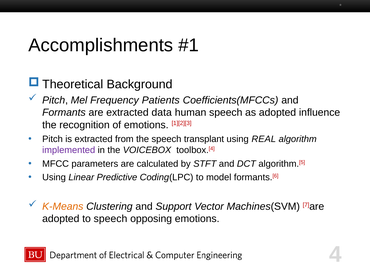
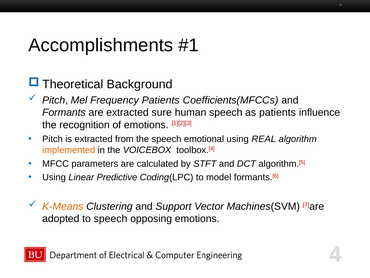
data: data -> sure (162, 112)
as adopted: adopted -> patients (277, 112)
transplant: transplant -> emotional (204, 139)
implemented colour: purple -> orange (69, 150)
